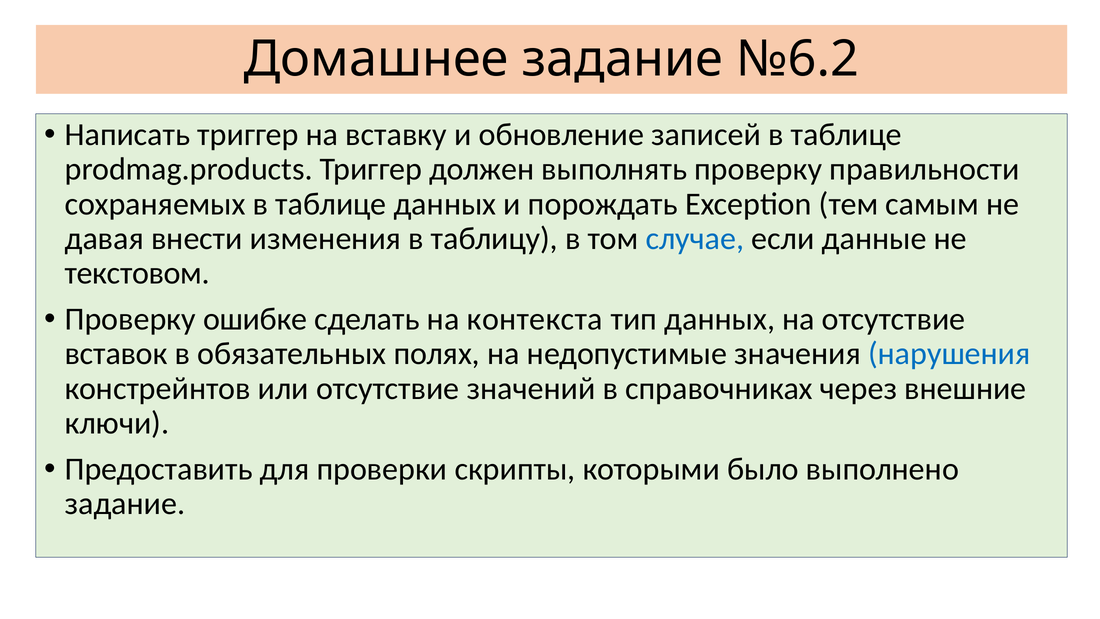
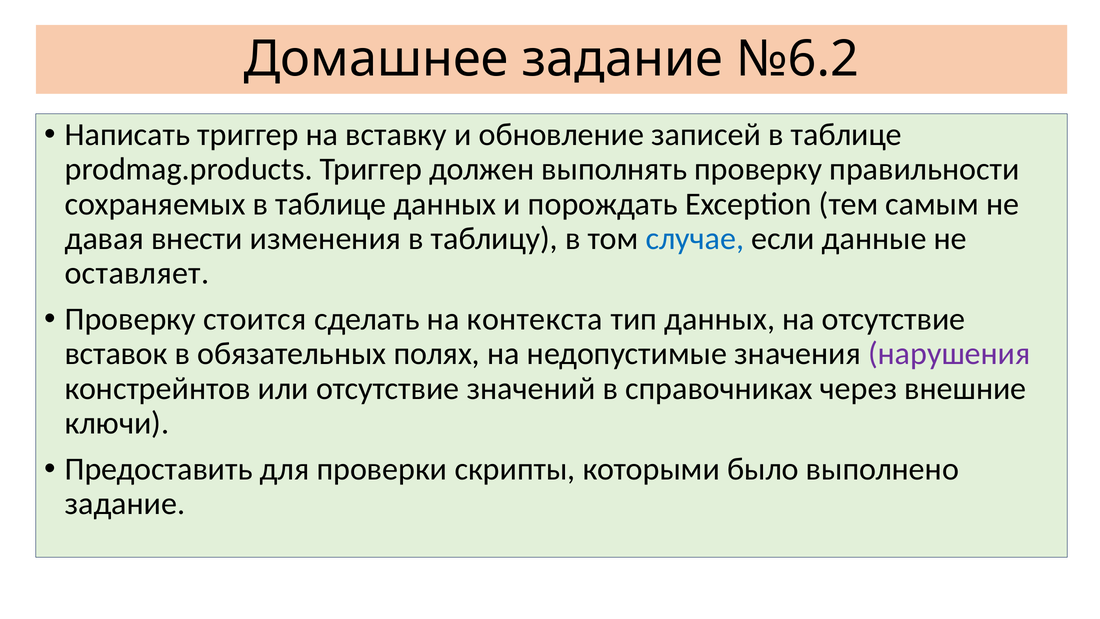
текстовом: текстовом -> оставляет (137, 273)
ошибке: ошибке -> стоится (255, 319)
нарушения colour: blue -> purple (949, 354)
